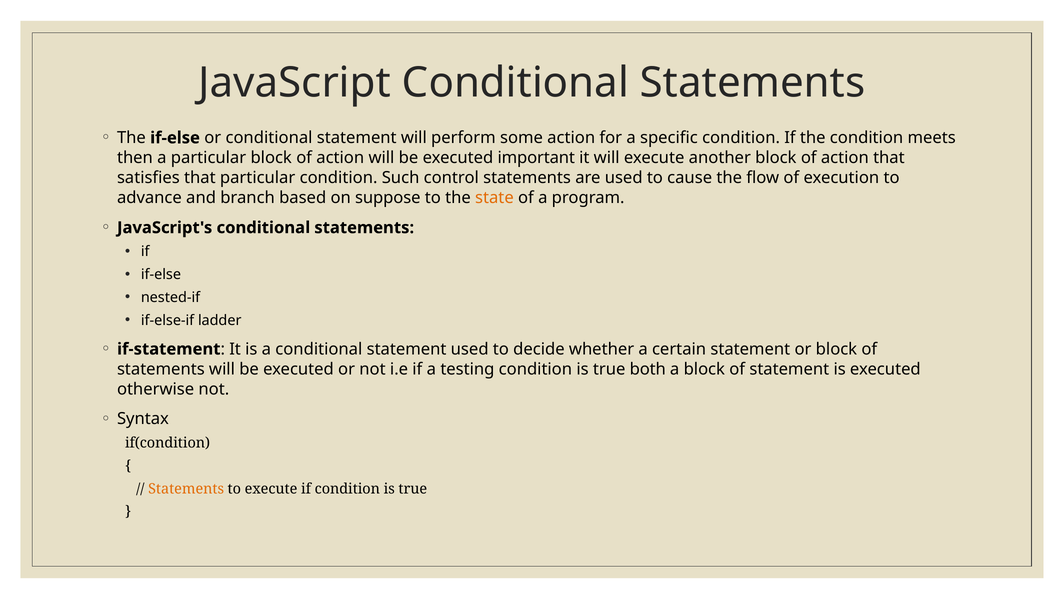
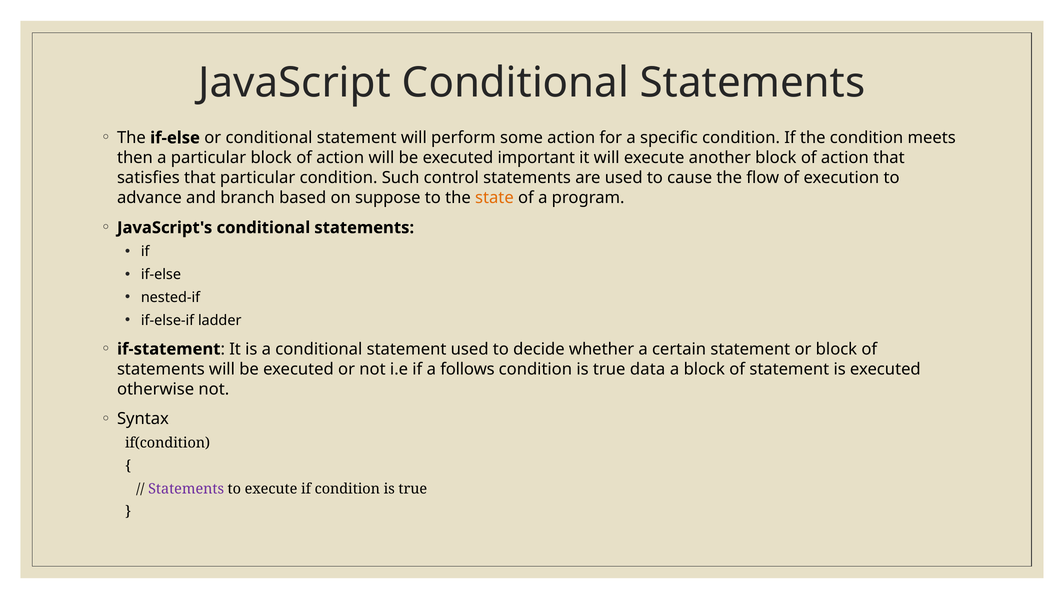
testing: testing -> follows (467, 369)
both: both -> data (648, 369)
Statements colour: orange -> purple (186, 488)
